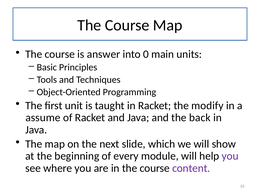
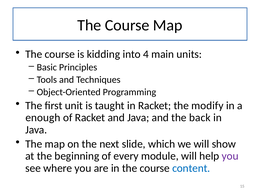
answer: answer -> kidding (103, 54)
0: 0 -> 4 (146, 54)
assume: assume -> enough (43, 118)
content colour: purple -> blue (191, 168)
